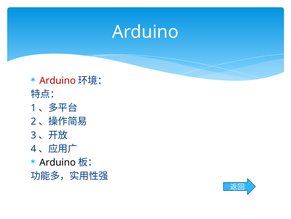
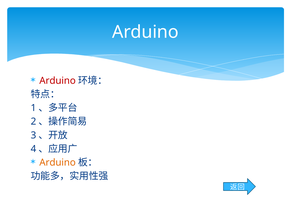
Arduino colour: black -> orange (58, 162)
